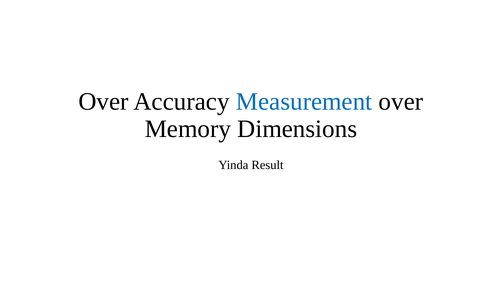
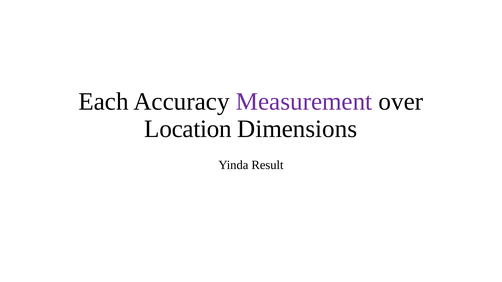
Over: Over -> Each (104, 102)
Measurement colour: blue -> purple (304, 102)
Memory: Memory -> Location (188, 129)
